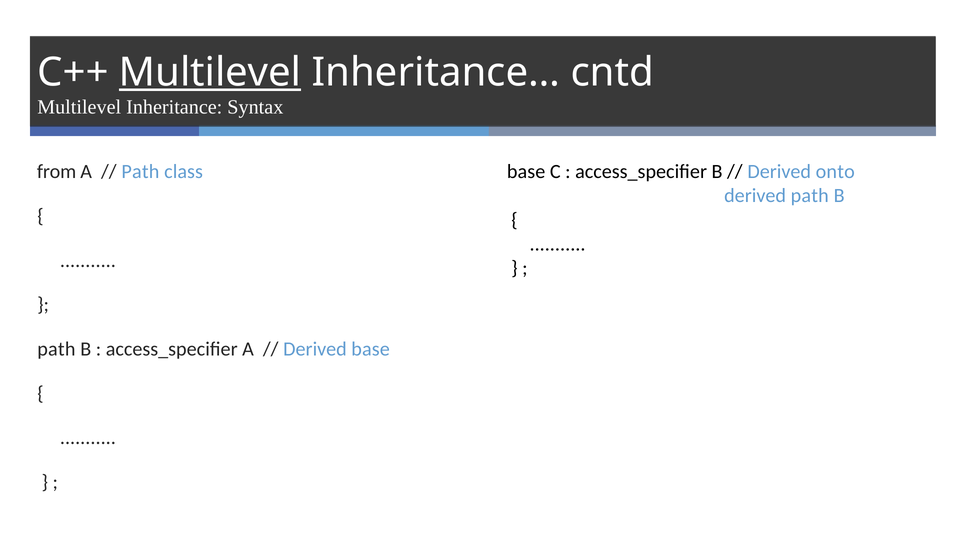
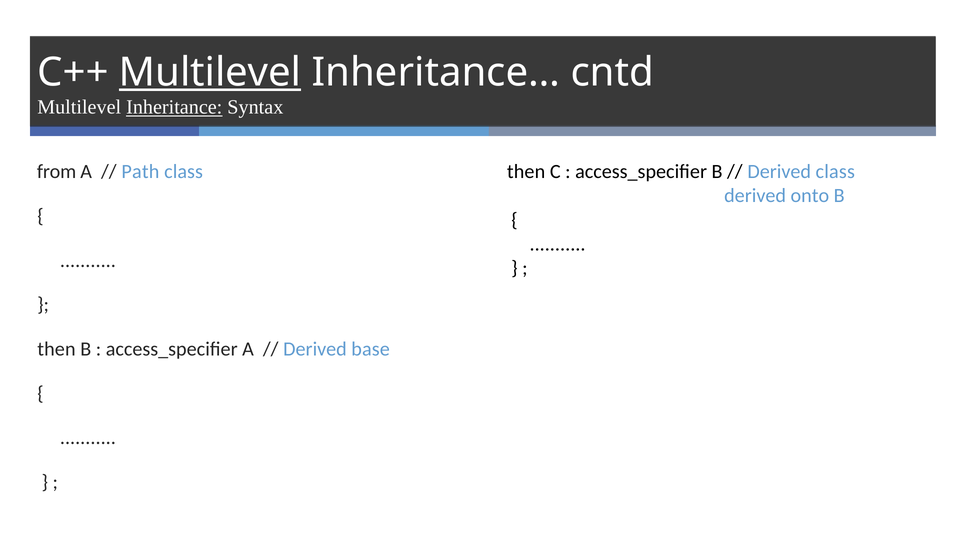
Inheritance underline: none -> present (174, 107)
base: base -> then (526, 171)
Derived onto: onto -> class (835, 171)
derived path: path -> onto (810, 196)
path: path -> then (56, 349)
